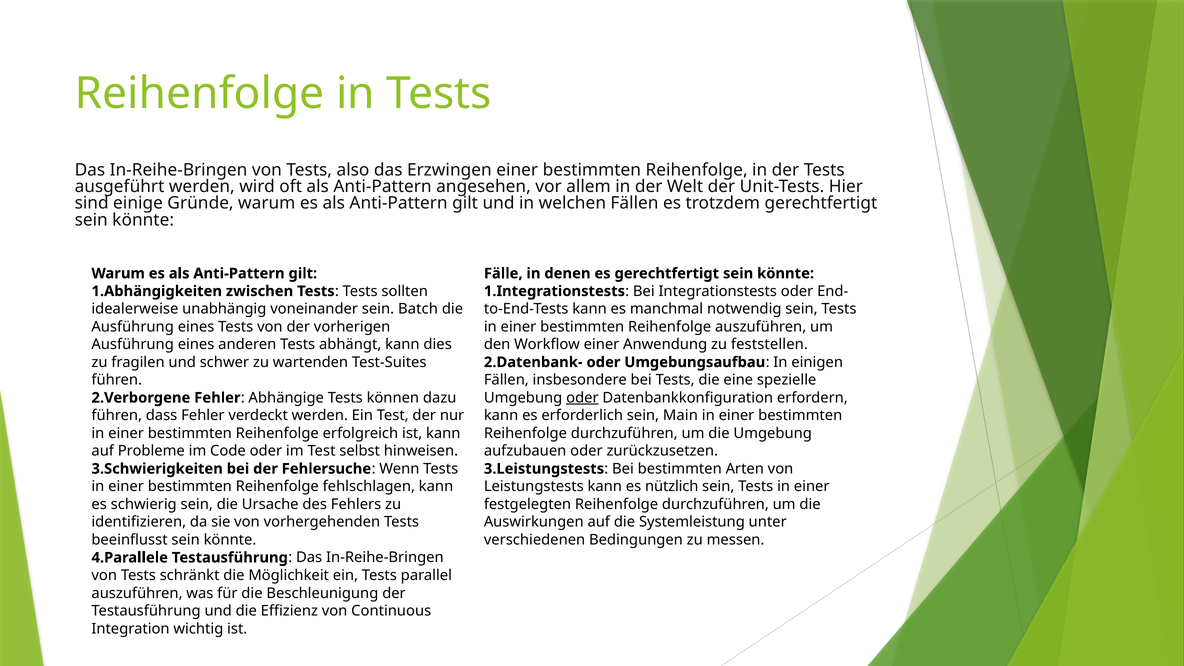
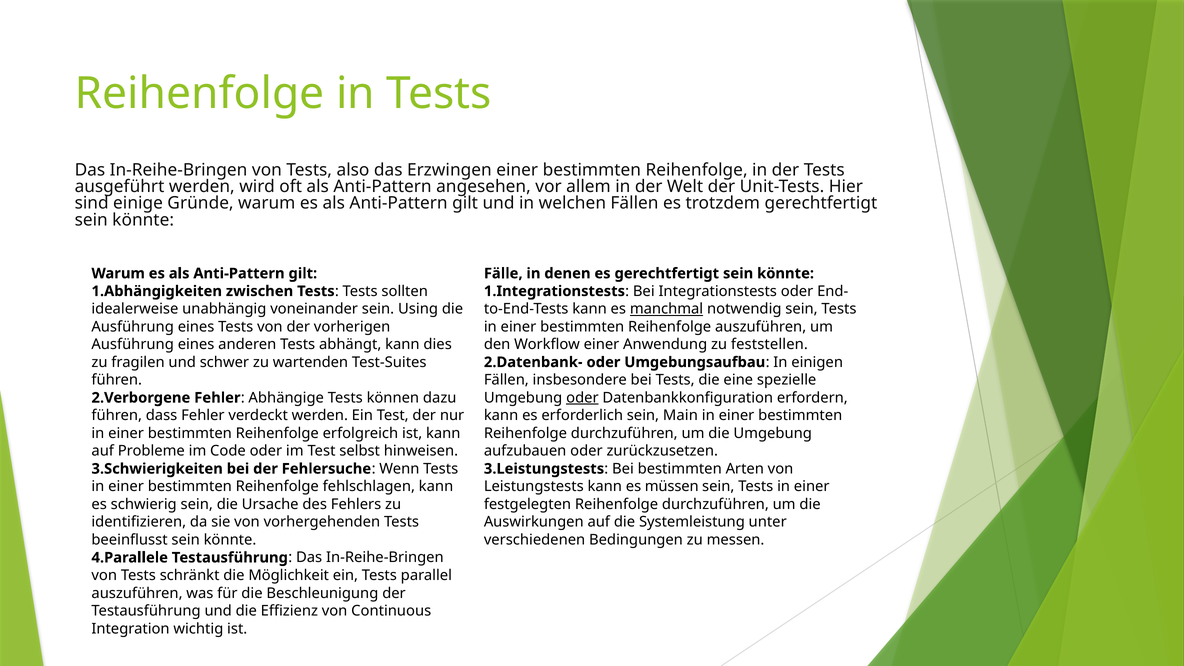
Batch: Batch -> Using (418, 309)
manchmal underline: none -> present (667, 309)
nützlich: nützlich -> müssen (672, 487)
